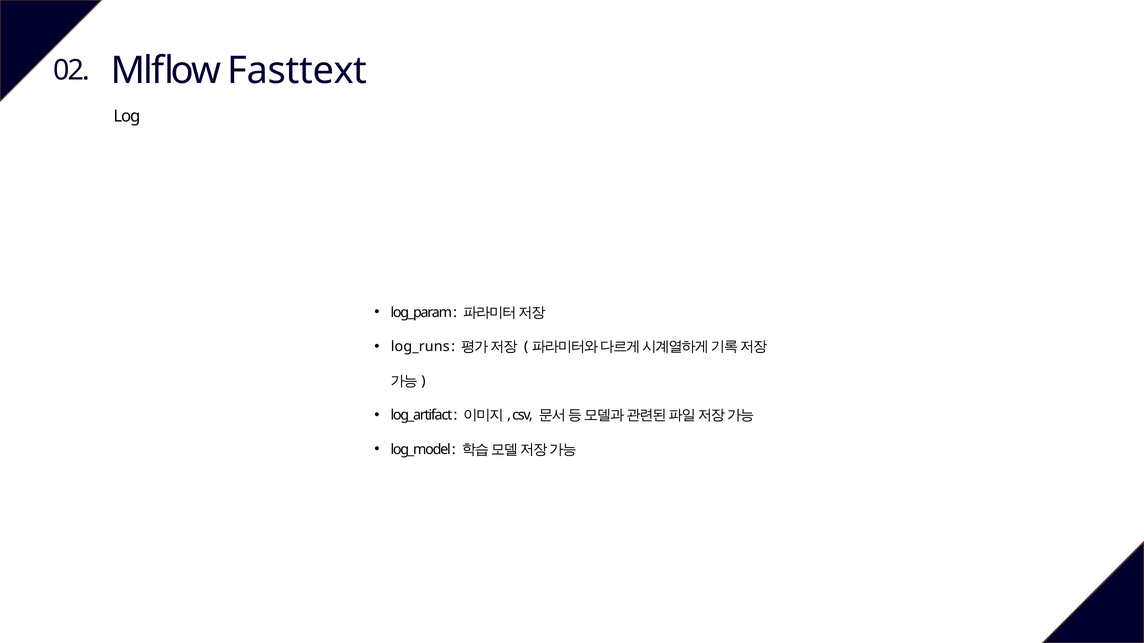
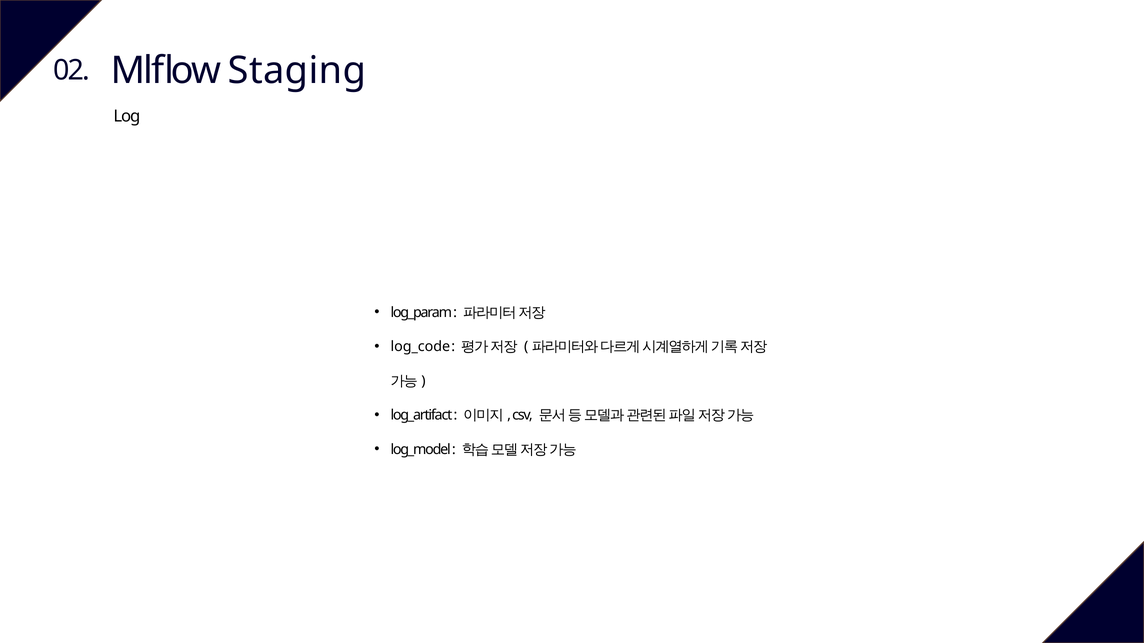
Fasttext: Fasttext -> Staging (297, 71)
log_runs: log_runs -> log_code (420, 347)
